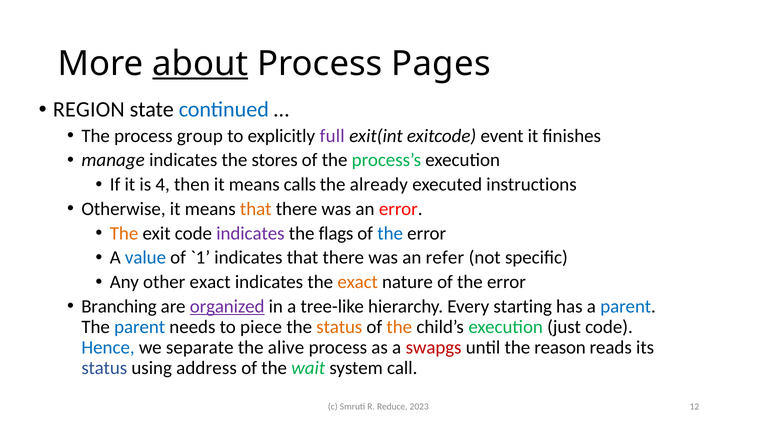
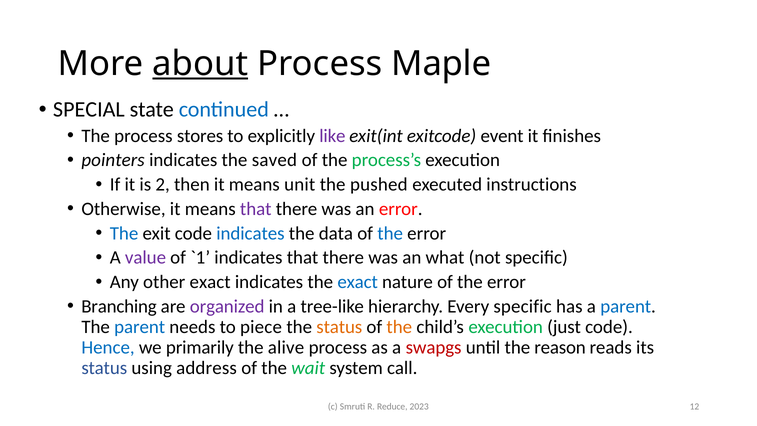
Pages: Pages -> Maple (441, 64)
REGION: REGION -> SPECIAL (89, 110)
group: group -> stores (200, 136)
full: full -> like (332, 136)
manage: manage -> pointers (113, 160)
stores: stores -> saved (274, 160)
4: 4 -> 2 (163, 184)
calls: calls -> unit (300, 184)
already: already -> pushed (379, 184)
that colour: orange -> purple (256, 209)
The colour: orange -> blue (124, 233)
indicates colour: purple -> blue (250, 233)
flags: flags -> data (336, 233)
value colour: blue -> purple (145, 258)
refer: refer -> what (445, 258)
exact colour: orange -> blue (358, 282)
organized underline: present -> none (227, 306)
Every starting: starting -> specific (523, 306)
separate: separate -> primarily (200, 347)
